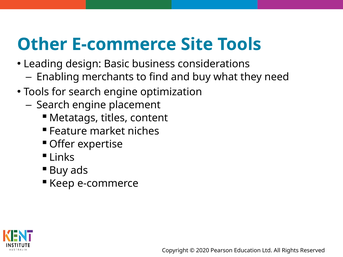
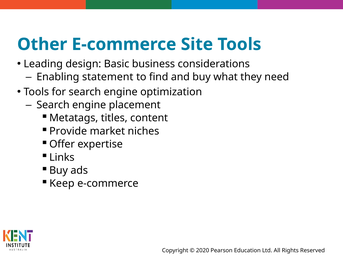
merchants: merchants -> statement (108, 77)
Feature: Feature -> Provide (68, 131)
